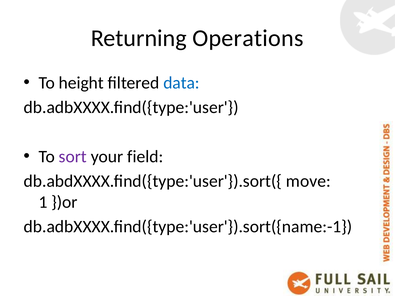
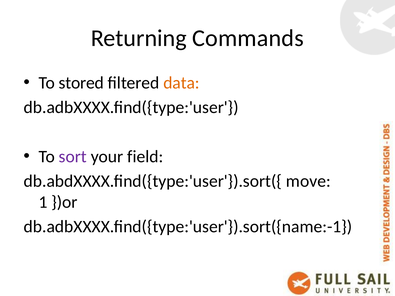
Operations: Operations -> Commands (248, 38)
height: height -> stored (81, 83)
data colour: blue -> orange (181, 83)
